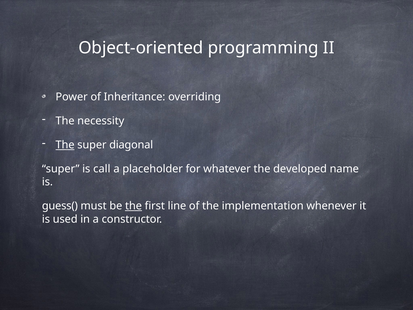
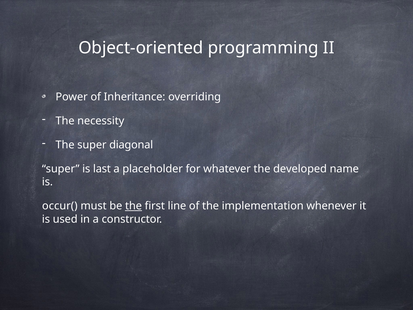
The underline: present -> none (65, 145)
call: call -> last (102, 169)
guess(: guess( -> occur( (60, 206)
